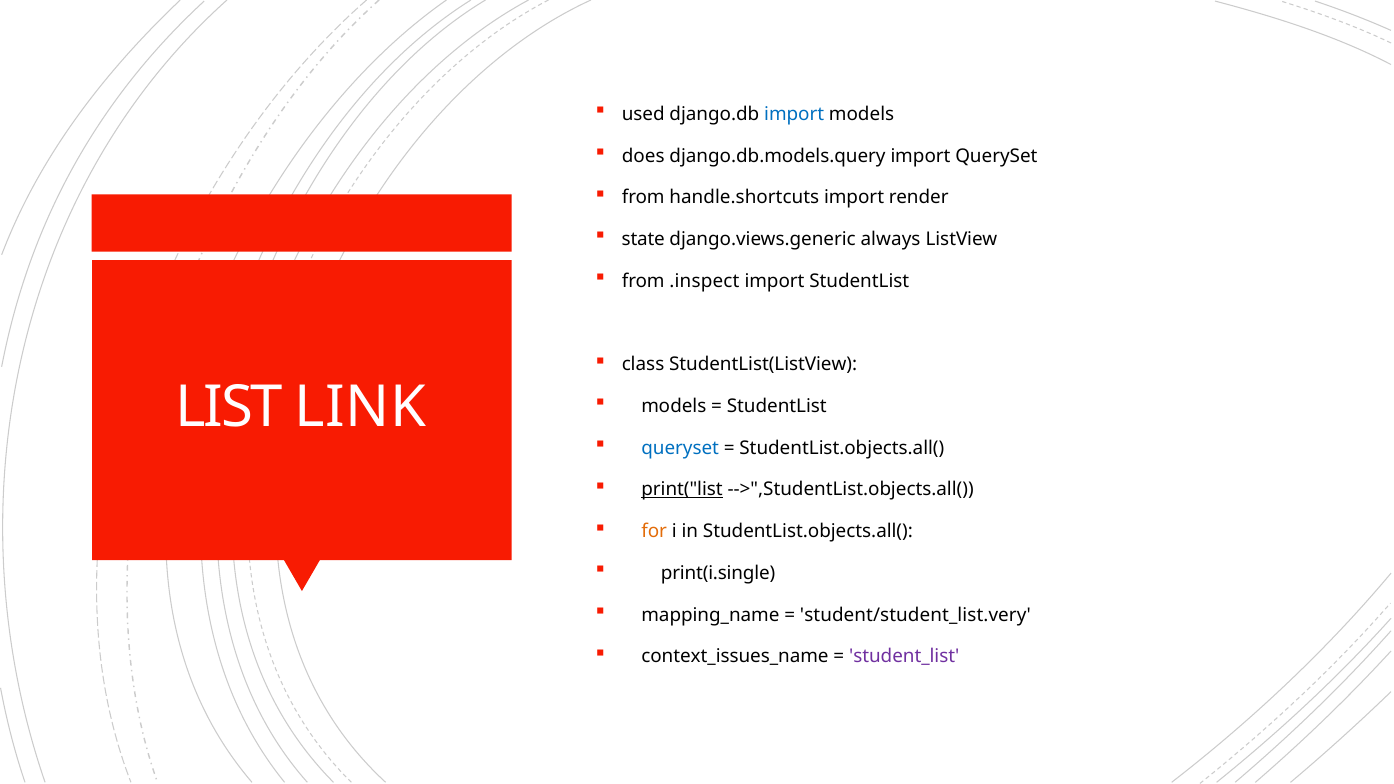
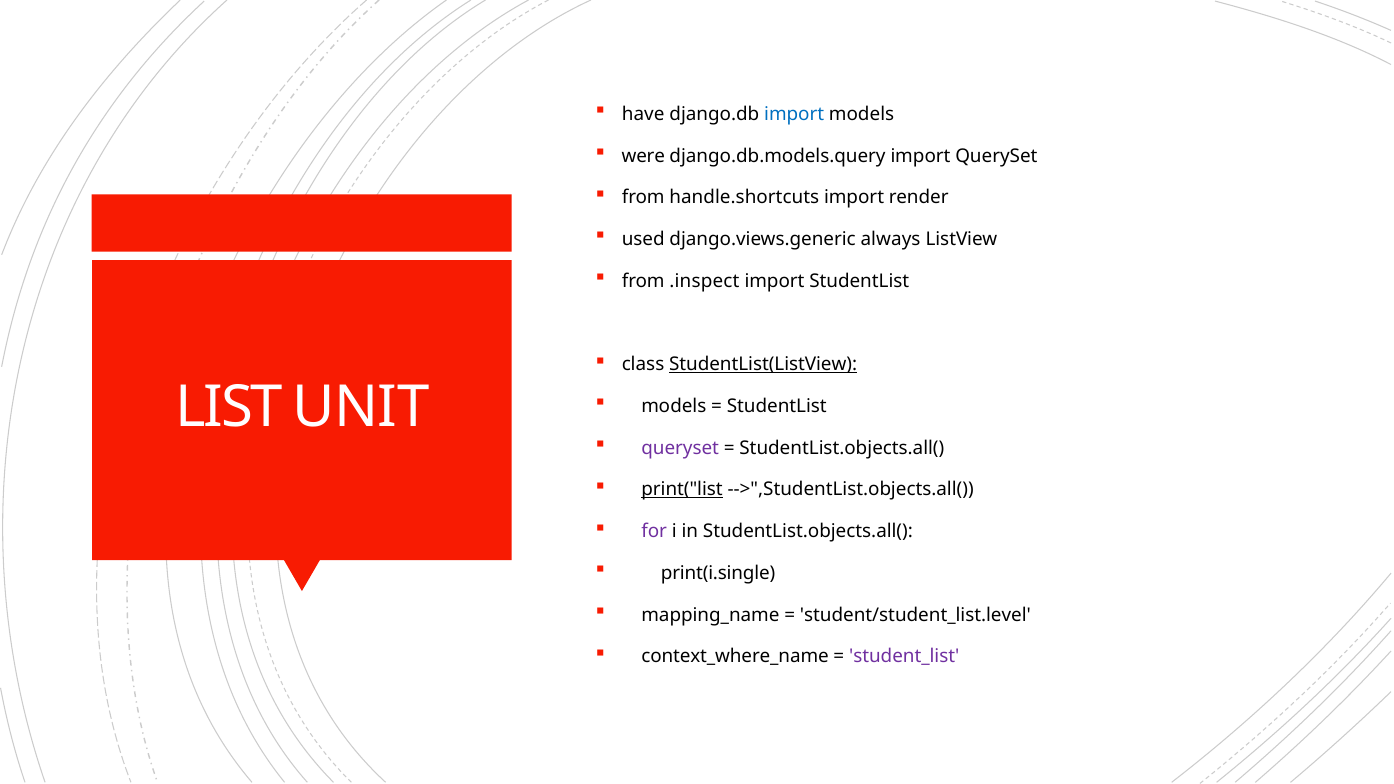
used: used -> have (643, 114)
does: does -> were (643, 156)
state: state -> used (643, 239)
StudentList(ListView underline: none -> present (763, 365)
LINK: LINK -> UNIT (361, 408)
queryset colour: blue -> purple (680, 448)
for colour: orange -> purple (654, 532)
student/student_list.very: student/student_list.very -> student/student_list.level (915, 615)
context_issues_name: context_issues_name -> context_where_name (735, 657)
